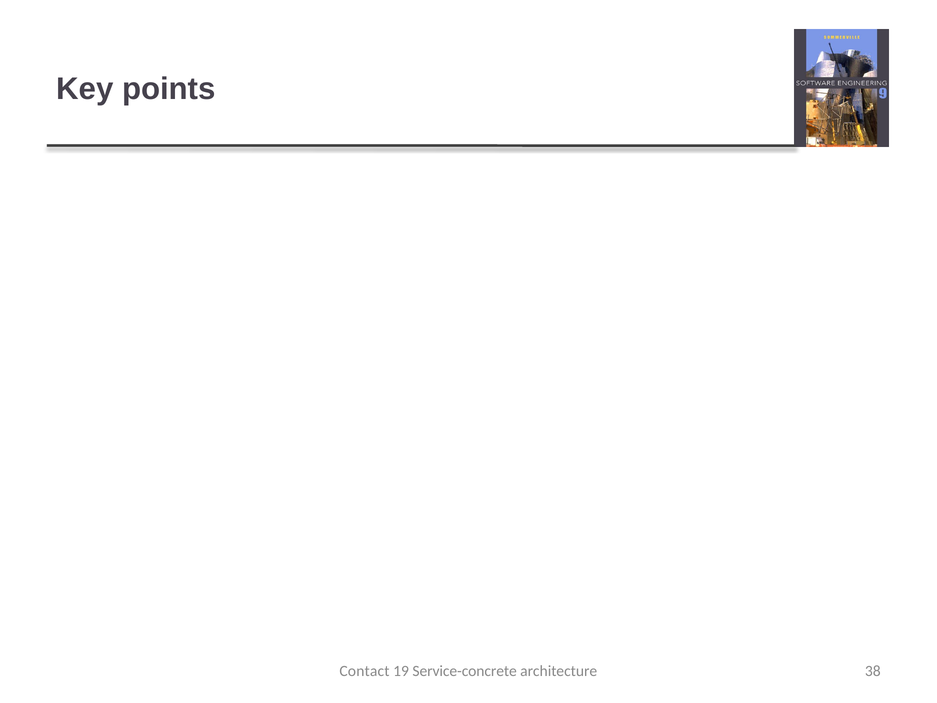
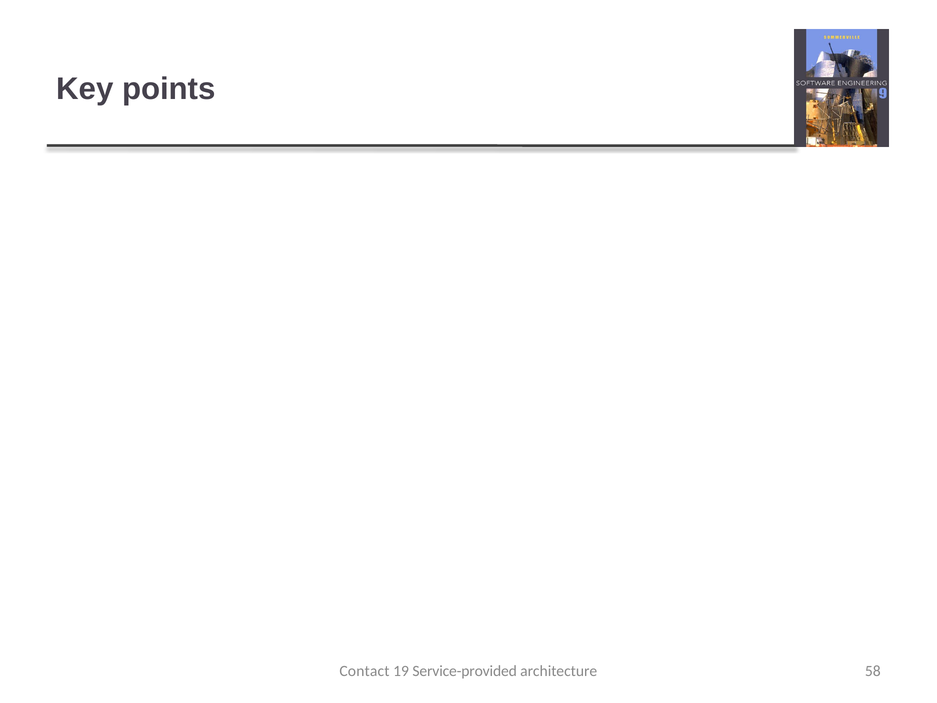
Service-concrete: Service-concrete -> Service-provided (465, 671)
38: 38 -> 58 (873, 671)
